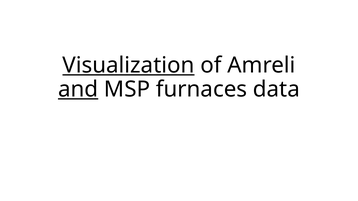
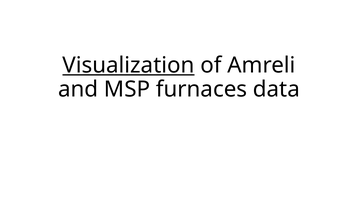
and underline: present -> none (78, 89)
